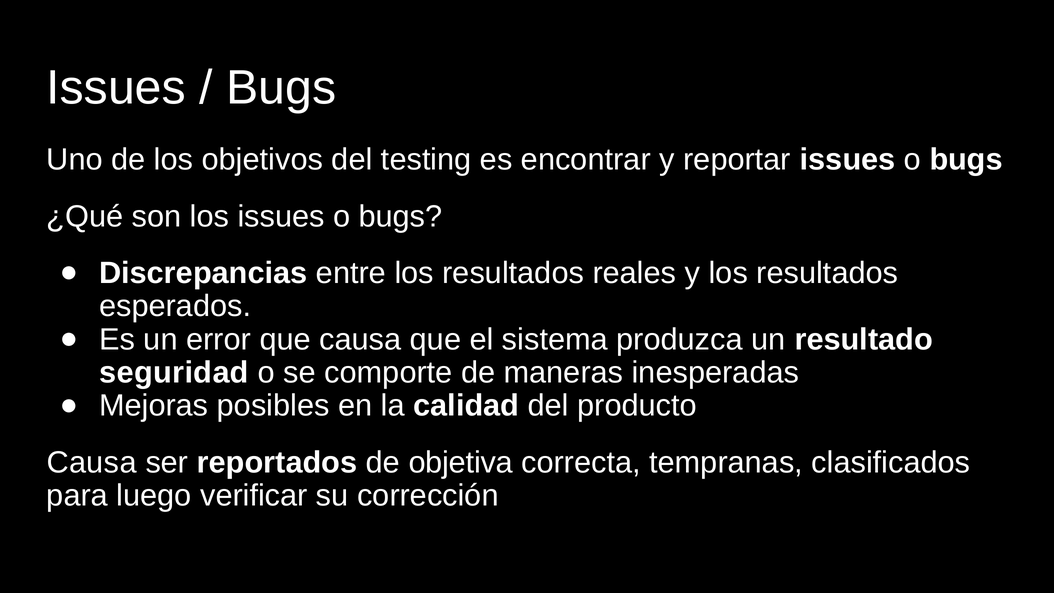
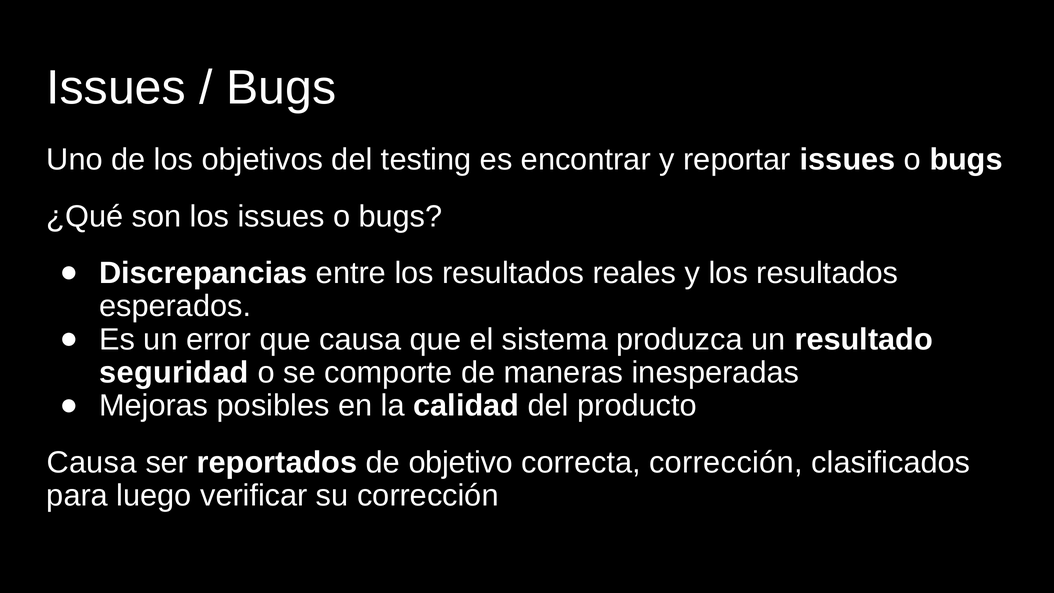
objetiva: objetiva -> objetivo (461, 462)
correcta tempranas: tempranas -> corrección (726, 462)
